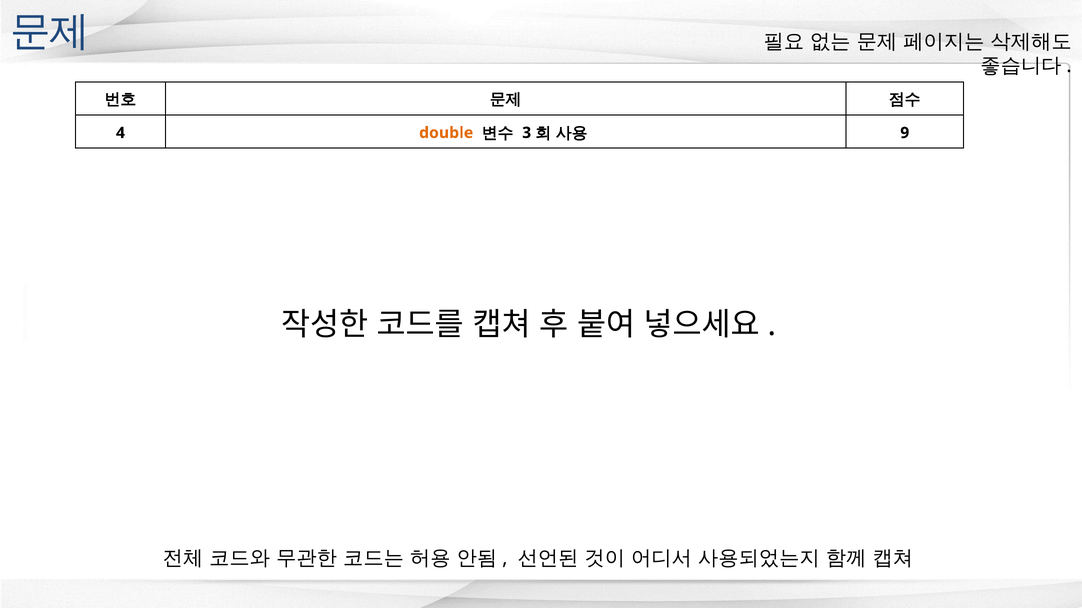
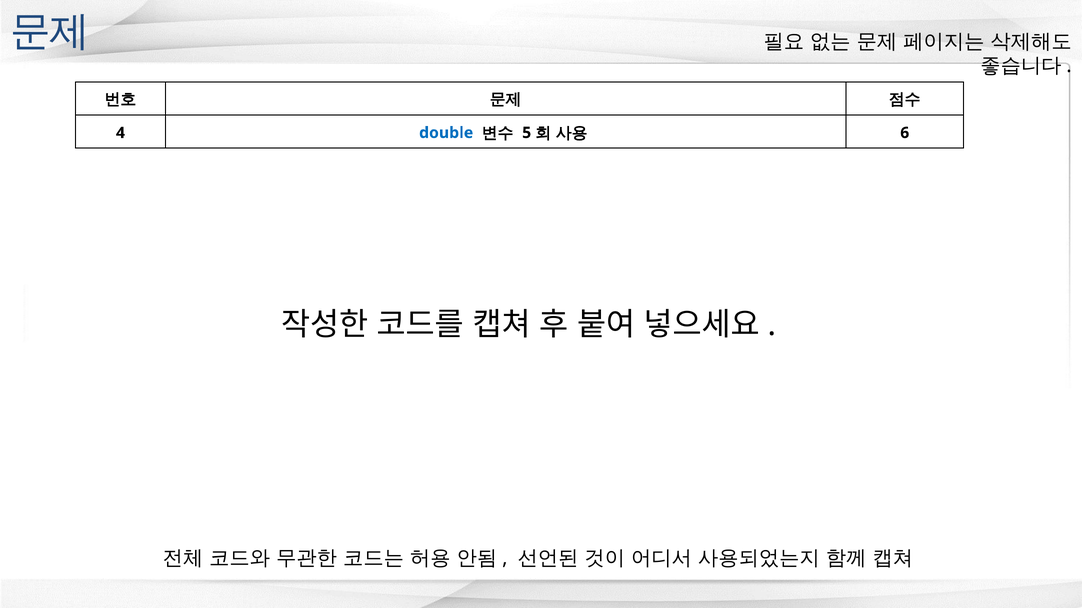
double colour: orange -> blue (446, 133)
3: 3 -> 5 (527, 133)
9: 9 -> 6 (905, 133)
